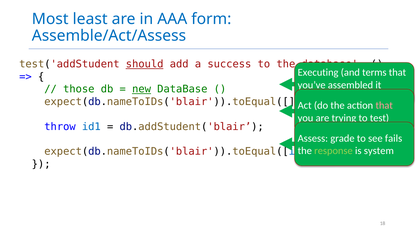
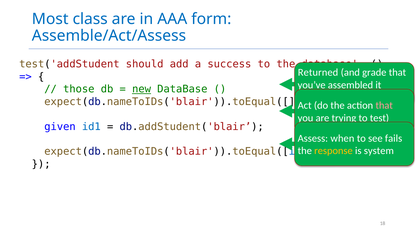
least: least -> class (90, 19)
should underline: present -> none (145, 64)
Executing: Executing -> Returned (318, 73)
terms: terms -> grade (374, 73)
throw: throw -> given (60, 127)
grade: grade -> when (342, 139)
response colour: light green -> yellow (333, 151)
